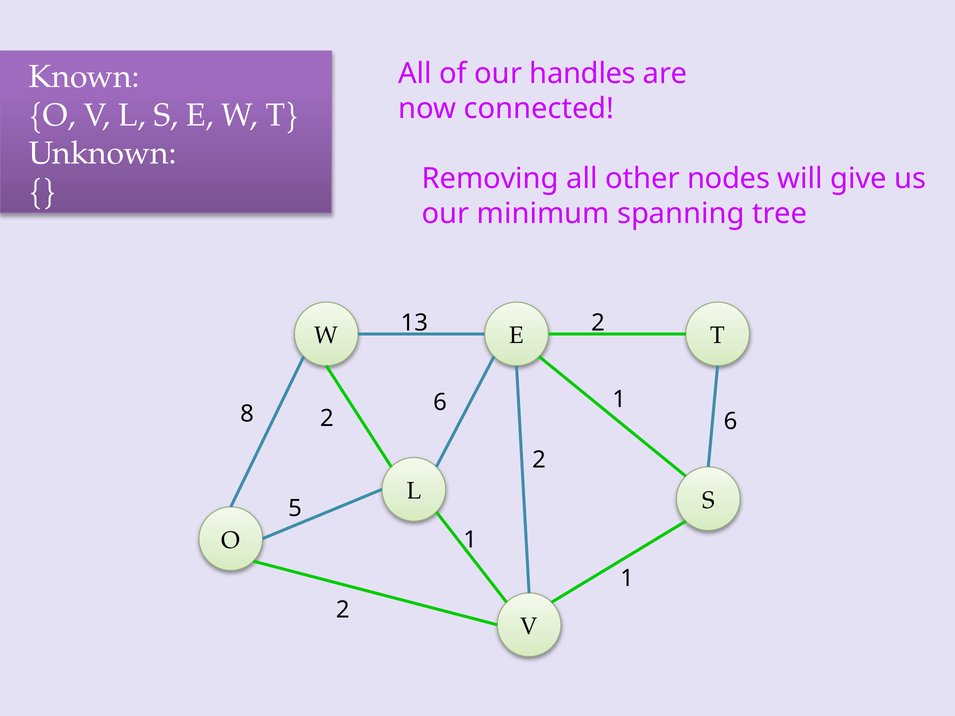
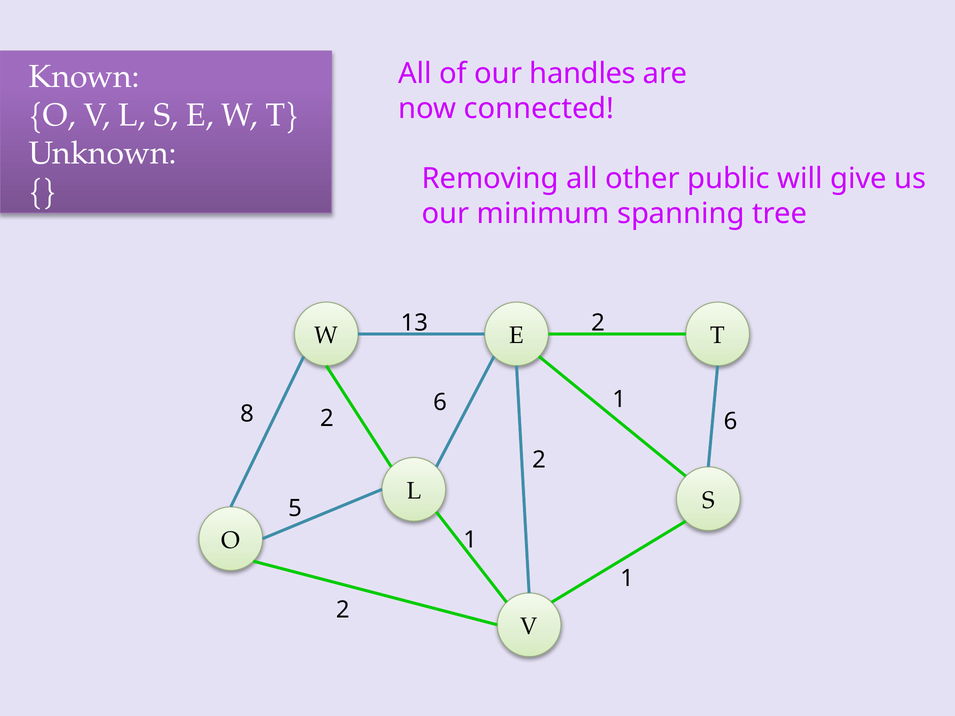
nodes: nodes -> public (728, 179)
